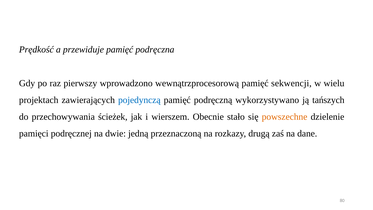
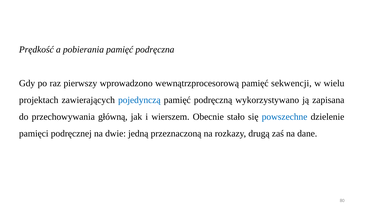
przewiduje: przewiduje -> pobierania (83, 50)
tańszych: tańszych -> zapisana (328, 100)
ścieżek: ścieżek -> główną (113, 117)
powszechne colour: orange -> blue (285, 117)
